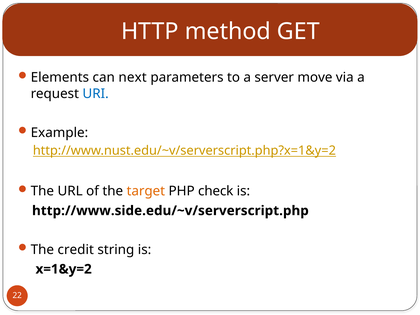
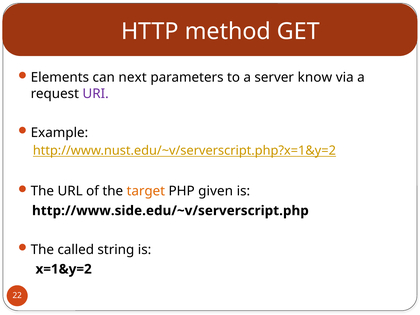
move: move -> know (315, 78)
URI colour: blue -> purple (96, 94)
check: check -> given (216, 191)
credit: credit -> called (76, 250)
